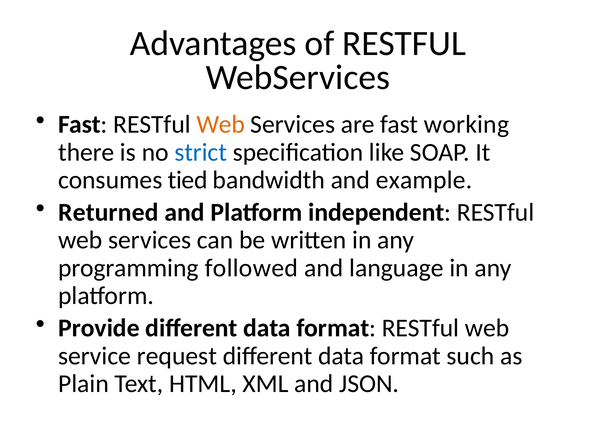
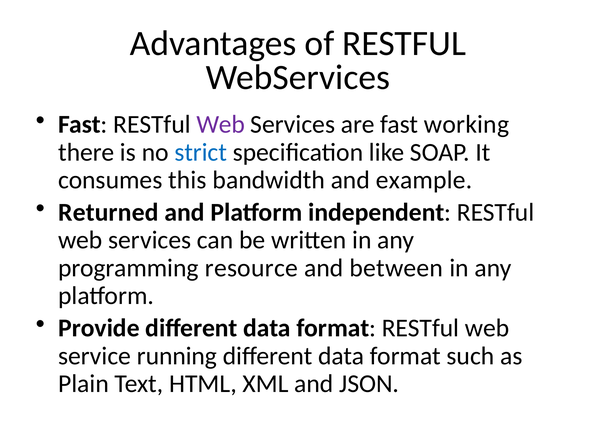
Web colour: orange -> purple (221, 124)
tied: tied -> this (187, 180)
followed: followed -> resource (251, 268)
language: language -> between (396, 268)
request: request -> running (177, 356)
